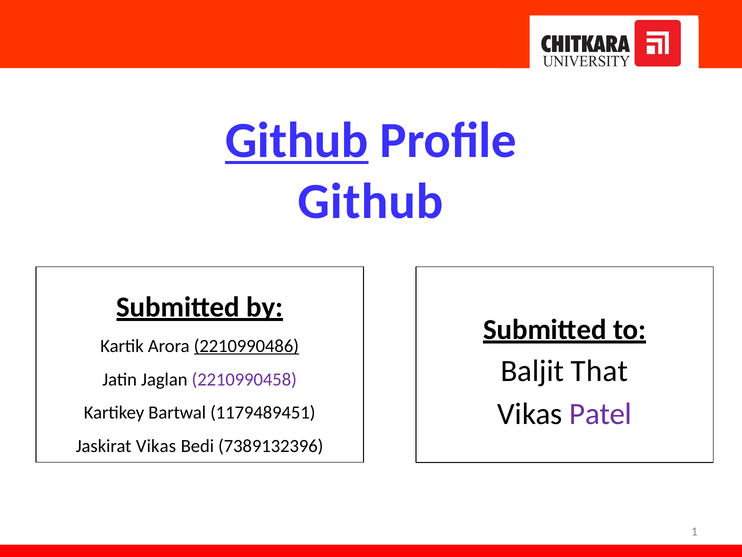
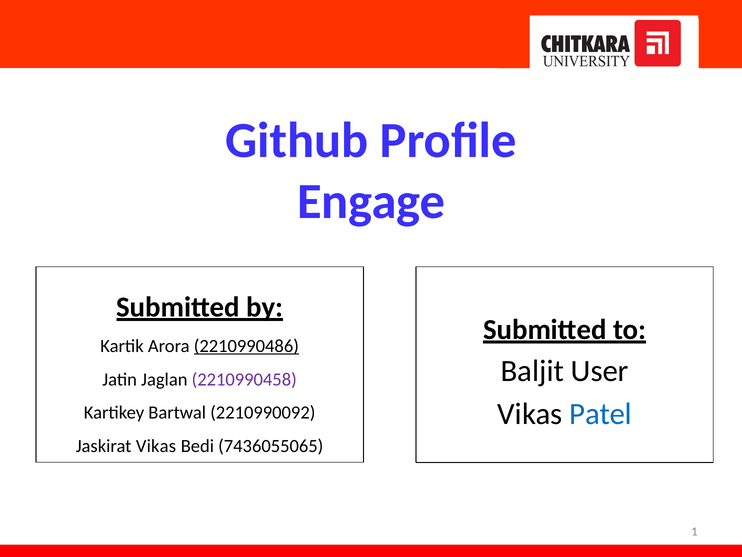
Github underline: present -> none (297, 141)
Github: Github -> Engage (371, 201)
That: That -> User (600, 371)
Patel colour: purple -> blue (601, 414)
1179489451: 1179489451 -> 2210990092 (263, 412)
7389132396: 7389132396 -> 7436055065 (271, 446)
